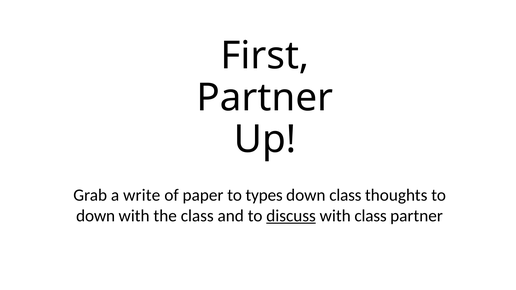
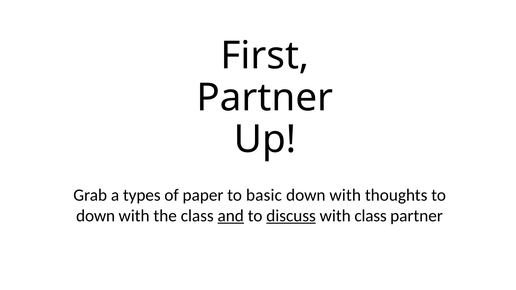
write: write -> types (142, 195)
types: types -> basic (264, 195)
class: class -> with (345, 195)
and underline: none -> present (231, 216)
